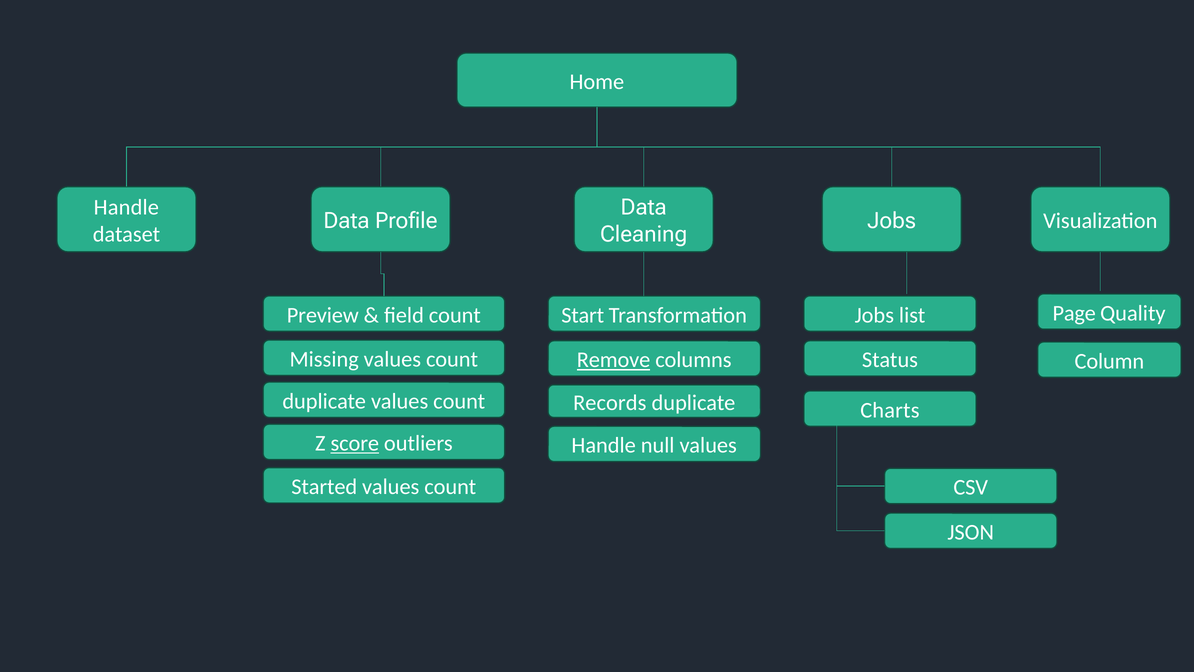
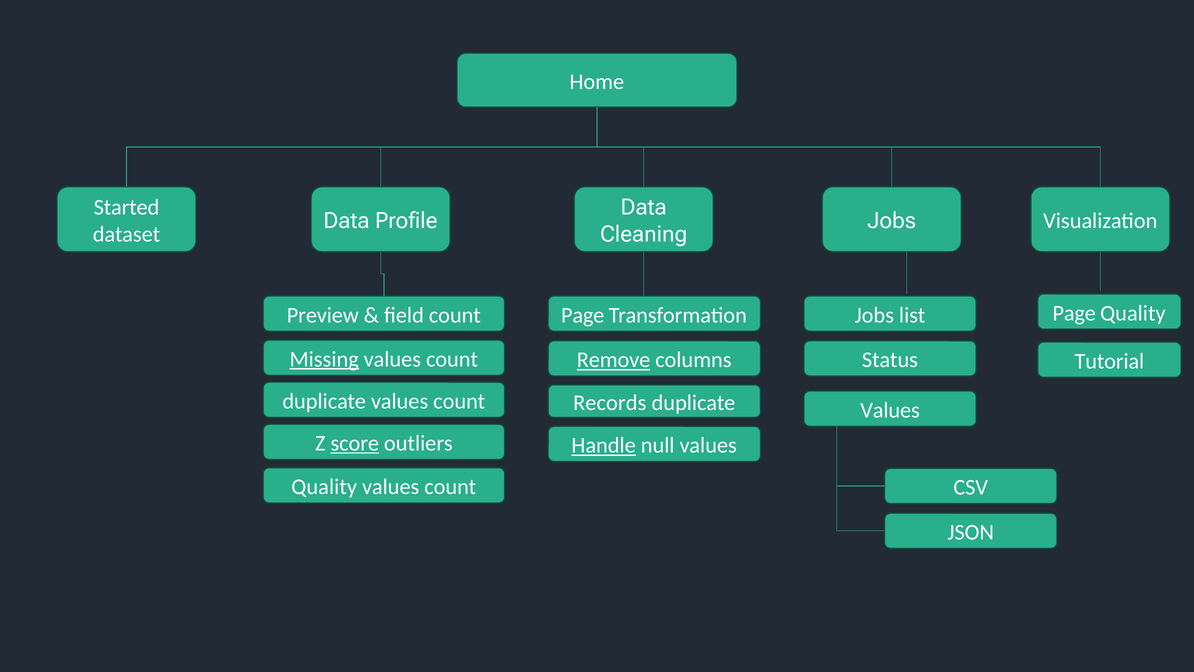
Handle: Handle -> Started (127, 207)
Start: Start -> Page (583, 315)
Missing underline: none -> present (324, 359)
Column: Column -> Tutorial (1109, 361)
Charts: Charts -> Values (890, 410)
Handle underline: none -> present (604, 445)
Started: Started -> Quality (324, 487)
